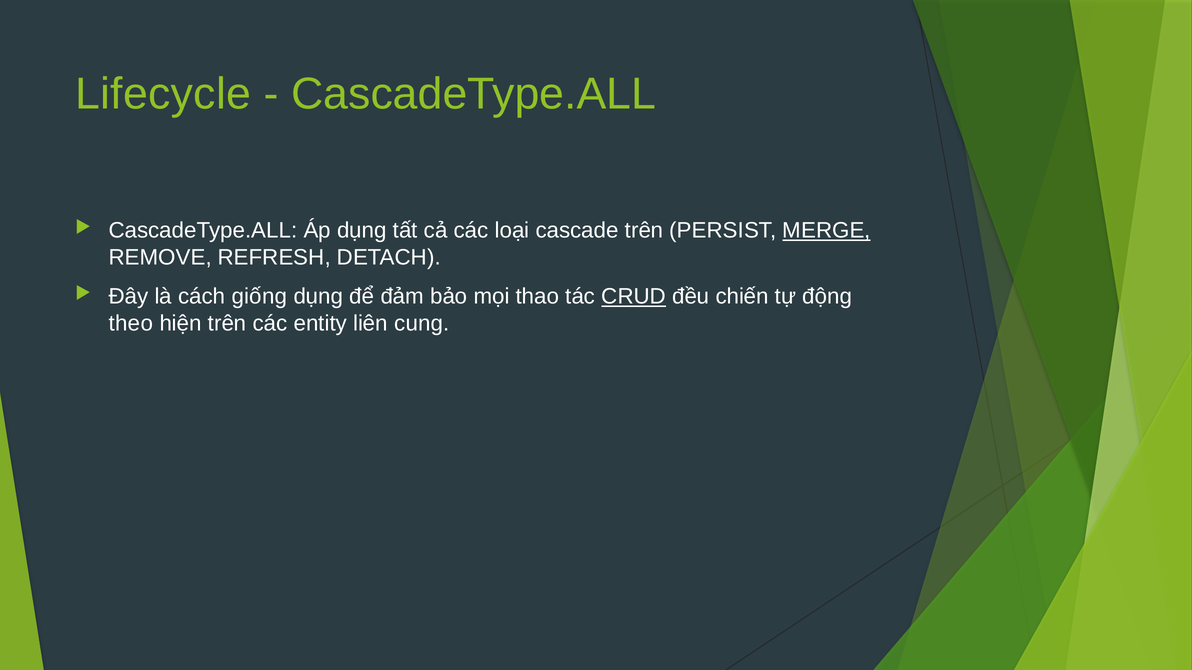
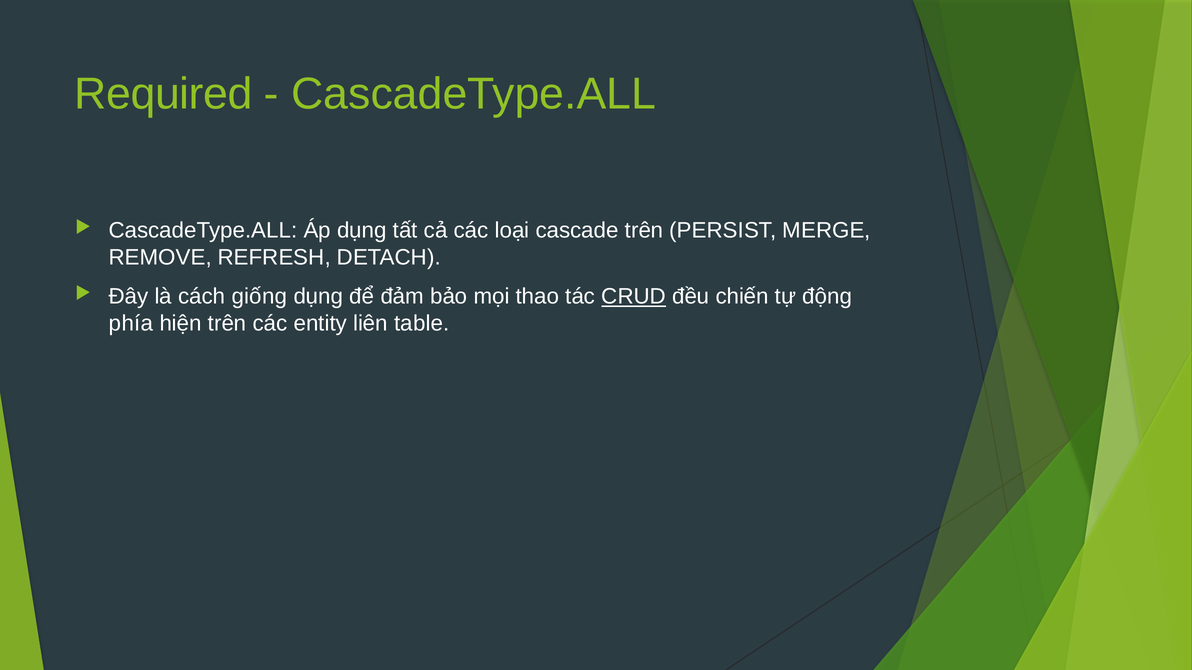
Lifecycle: Lifecycle -> Required (164, 94)
MERGE underline: present -> none (827, 231)
theo: theo -> phía (131, 324)
cung: cung -> table (422, 324)
